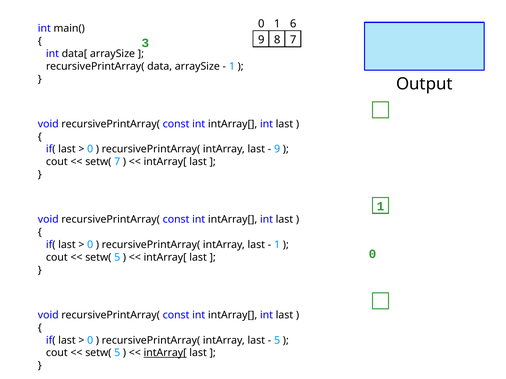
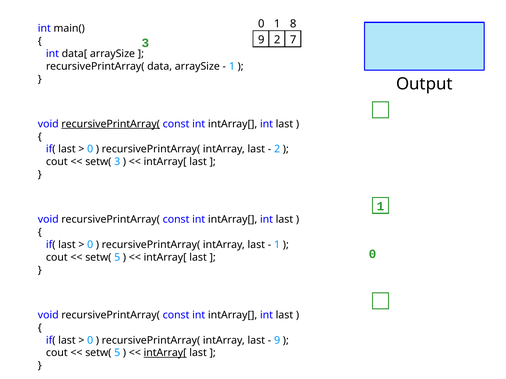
6: 6 -> 8 (293, 24)
9 8: 8 -> 2 (277, 40)
recursivePrintArray( underline: none -> present (111, 124)
9: 9 -> 2 (277, 149)
setw( 7: 7 -> 3 (117, 162)
5: 5 -> 9 (277, 341)
